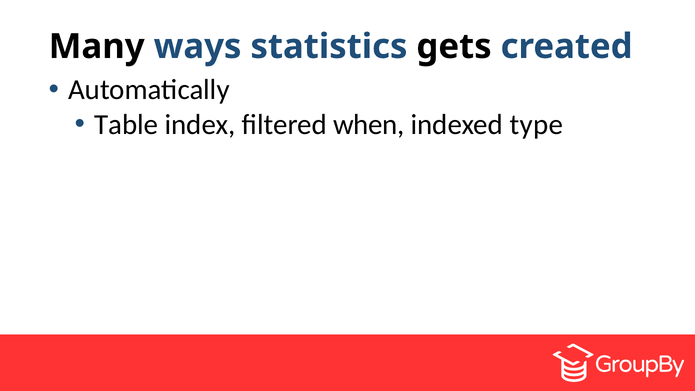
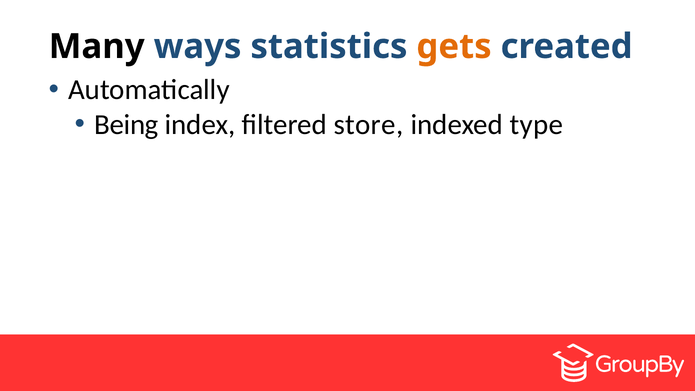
gets colour: black -> orange (454, 47)
Table: Table -> Being (126, 124)
when: when -> store (369, 124)
